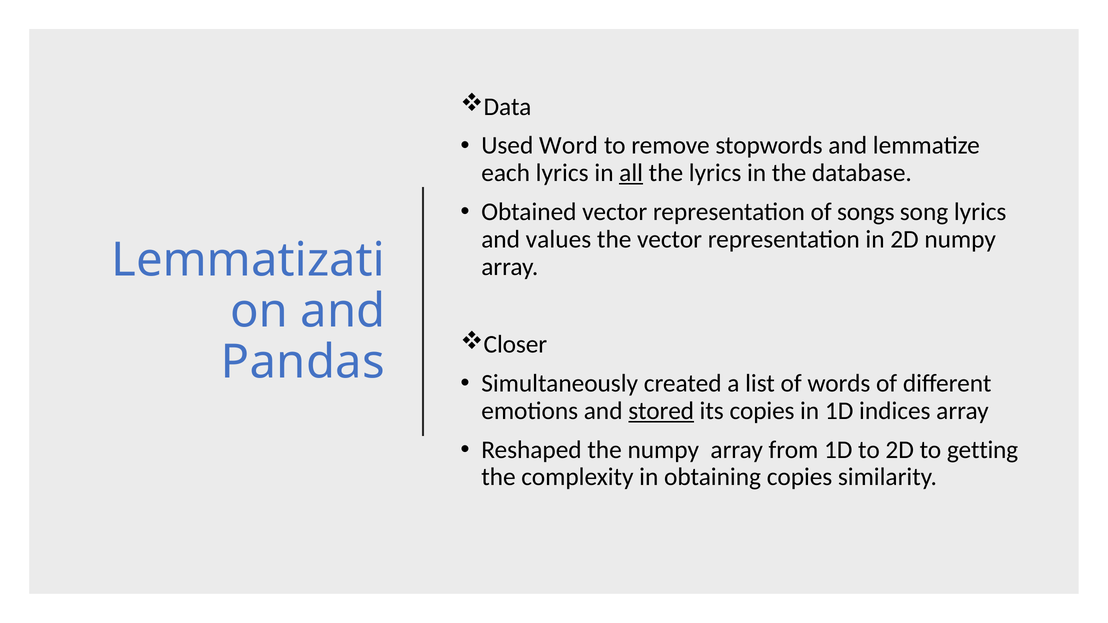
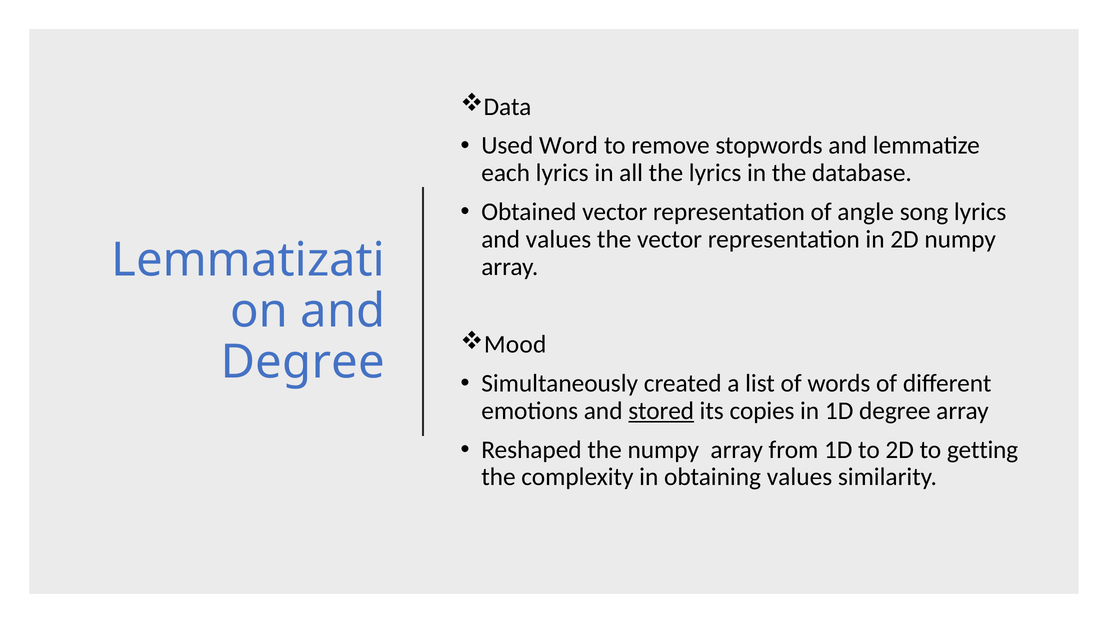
all underline: present -> none (631, 173)
songs: songs -> angle (866, 212)
Closer: Closer -> Mood (515, 345)
Pandas: Pandas -> Degree (303, 362)
1D indices: indices -> degree (895, 411)
obtaining copies: copies -> values (799, 477)
